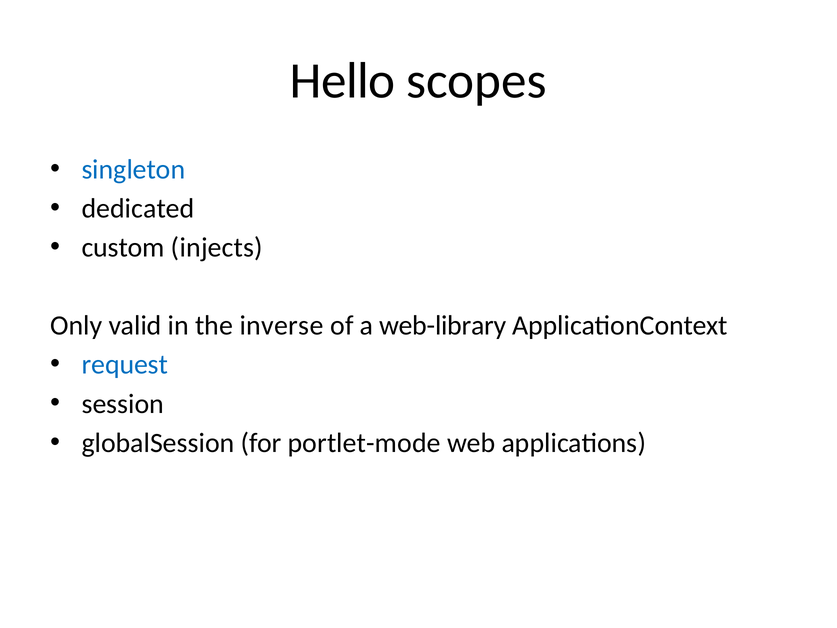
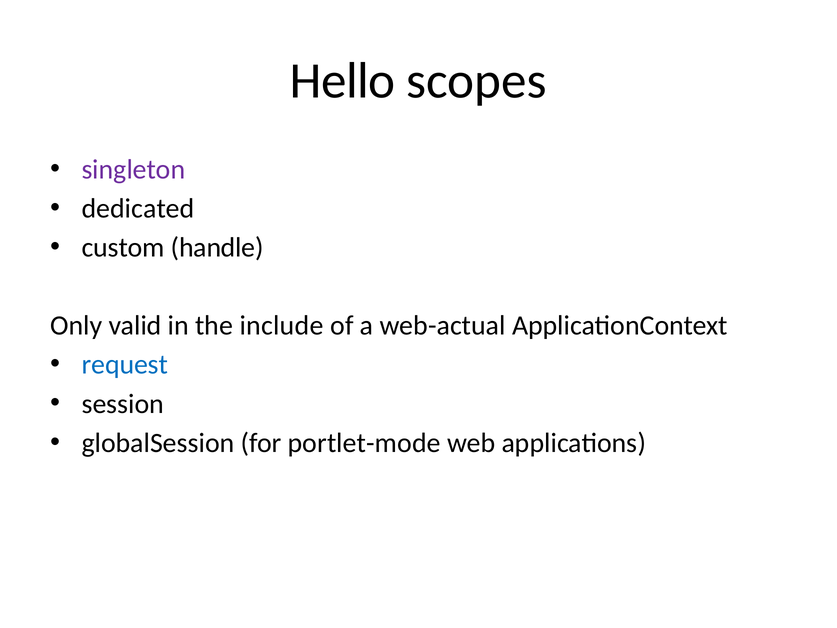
singleton colour: blue -> purple (133, 169)
injects: injects -> handle (217, 247)
inverse: inverse -> include (282, 326)
web-library: web-library -> web-actual (443, 326)
